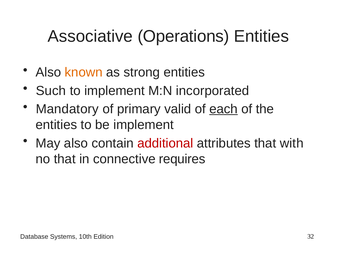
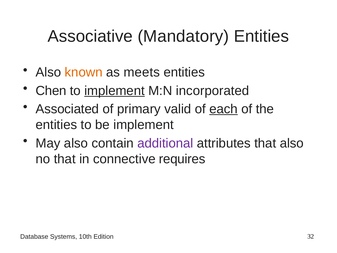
Operations: Operations -> Mandatory (183, 36)
strong: strong -> meets (142, 72)
Such: Such -> Chen (51, 91)
implement underline: none -> present (114, 91)
Mandatory: Mandatory -> Associated (67, 109)
additional colour: red -> purple (165, 143)
that with: with -> also (292, 143)
